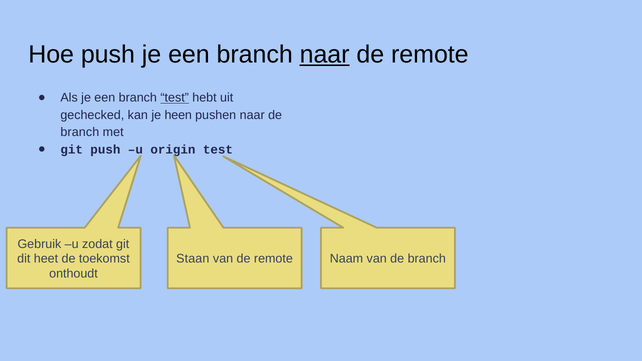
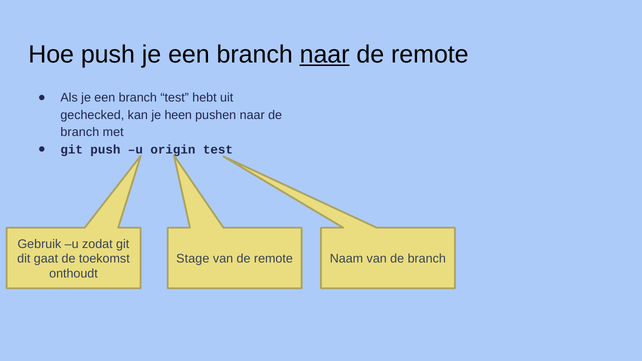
test underline: present -> none (175, 98)
heet: heet -> gaat (46, 259)
Staan: Staan -> Stage (193, 259)
